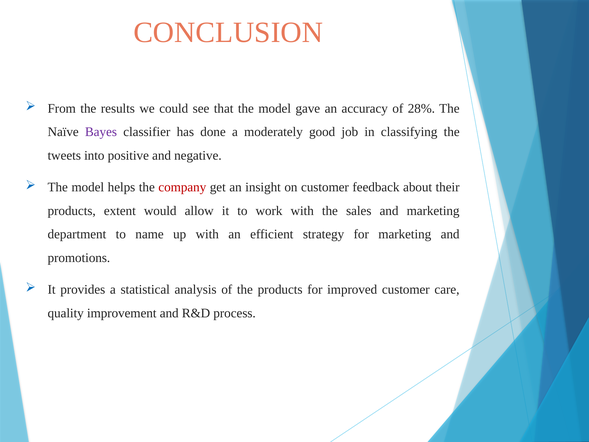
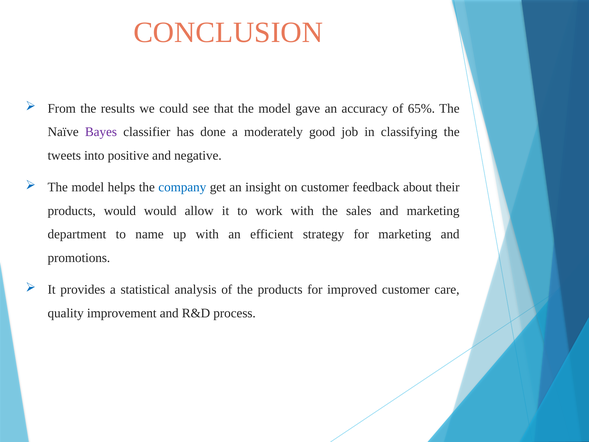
28%: 28% -> 65% (421, 108)
company colour: red -> blue (182, 187)
products extent: extent -> would (120, 211)
